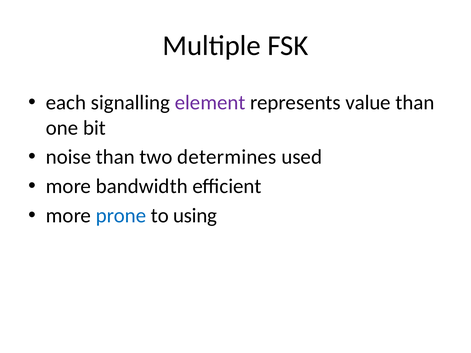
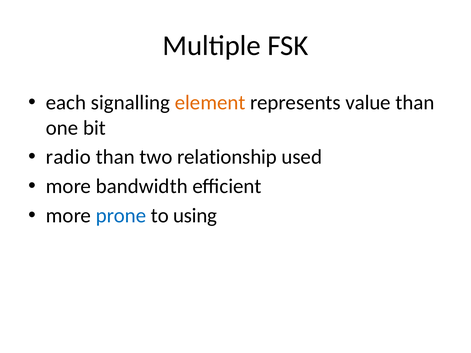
element colour: purple -> orange (210, 103)
noise: noise -> radio (68, 157)
determines: determines -> relationship (227, 157)
